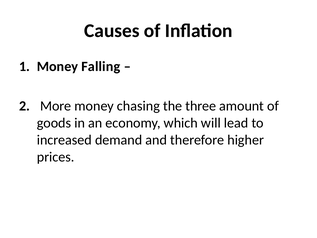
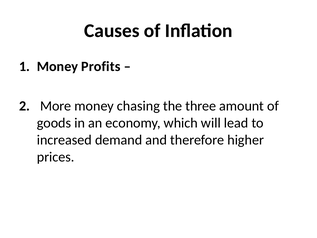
Falling: Falling -> Profits (101, 67)
